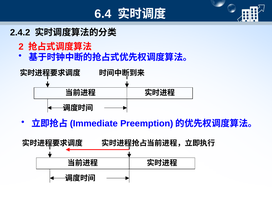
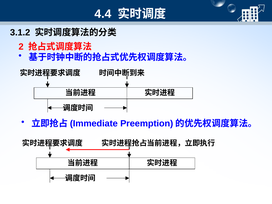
6.4: 6.4 -> 4.4 (103, 14)
2.4.2: 2.4.2 -> 3.1.2 (20, 33)
